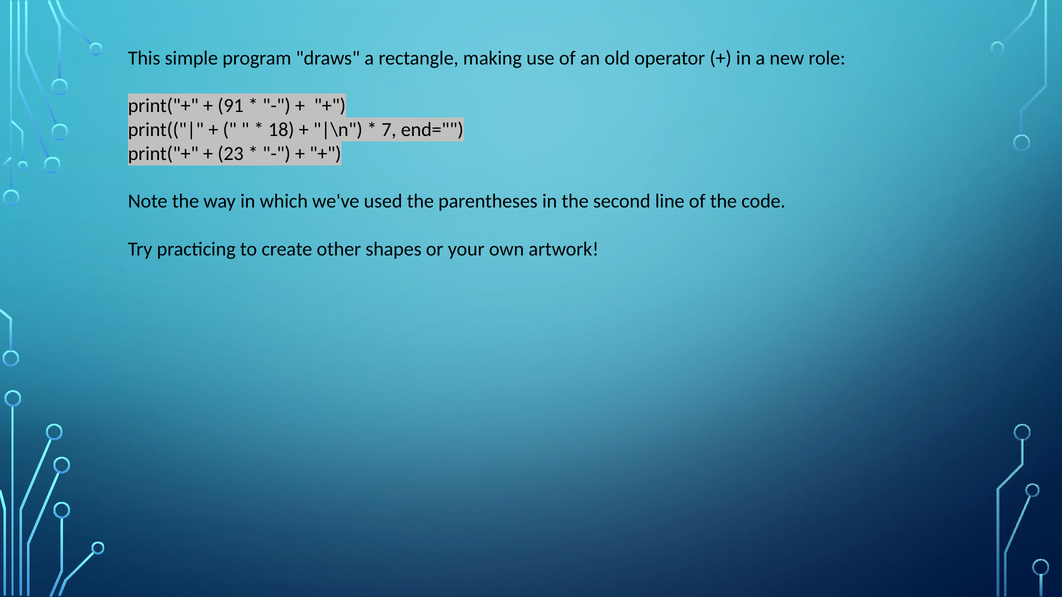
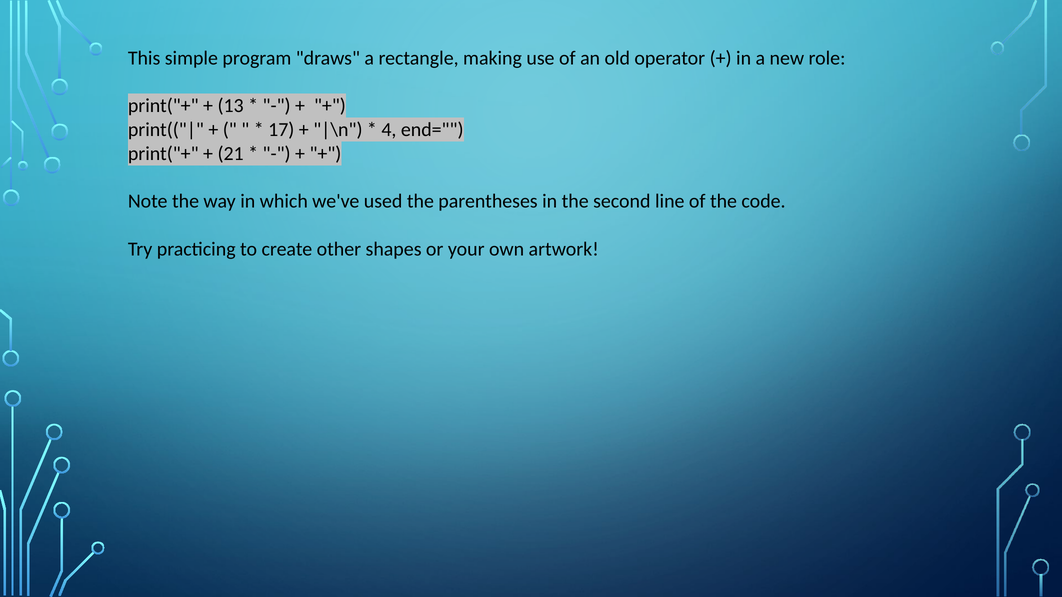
91: 91 -> 13 (231, 106)
18: 18 -> 17 (281, 130)
7: 7 -> 4 (389, 130)
23: 23 -> 21 (231, 154)
